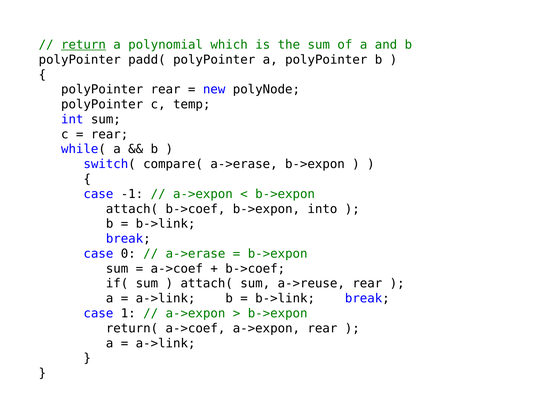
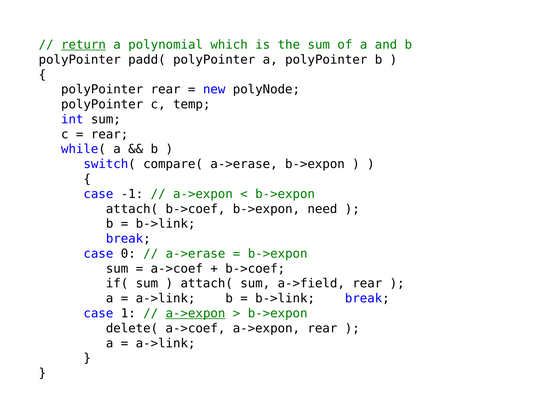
into: into -> need (322, 209)
a->reuse: a->reuse -> a->field (311, 284)
a->expon underline: none -> present (195, 313)
return(: return( -> delete( (132, 328)
